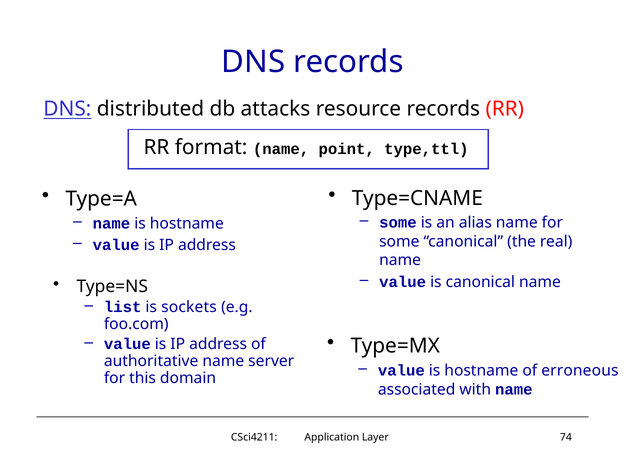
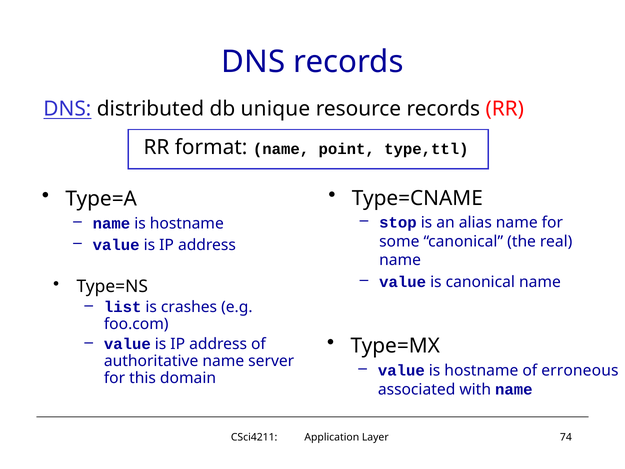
attacks: attacks -> unique (275, 109)
some: some -> stop (398, 223)
sockets: sockets -> crashes (189, 307)
